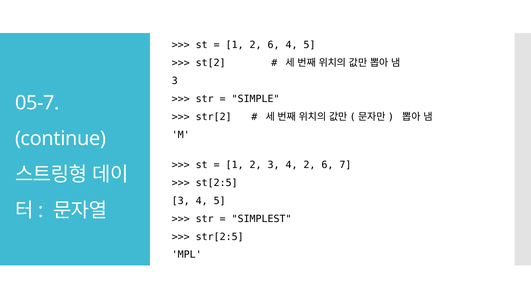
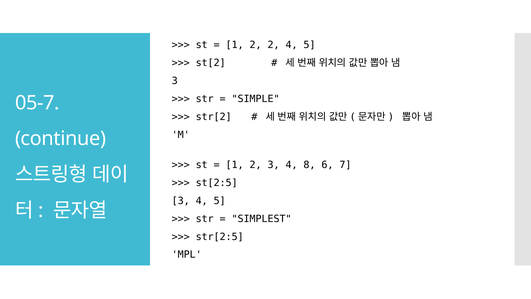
1 2 6: 6 -> 2 (274, 45)
4 2: 2 -> 8 (309, 165)
